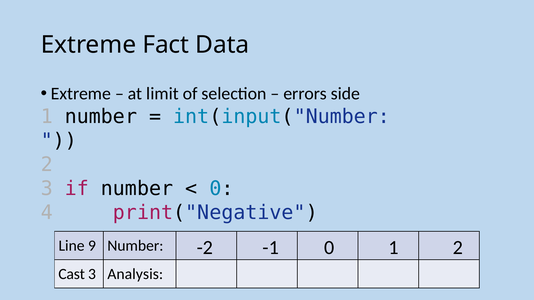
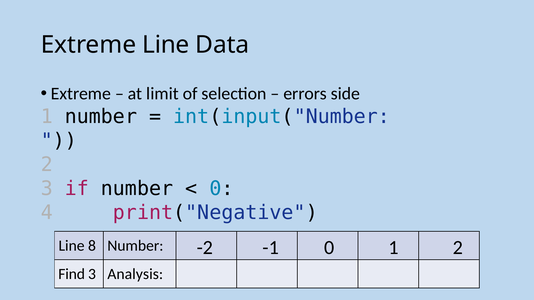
Extreme Fact: Fact -> Line (166, 45)
9: 9 -> 8 (92, 246)
Cast: Cast -> Find (72, 274)
